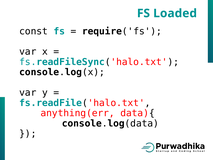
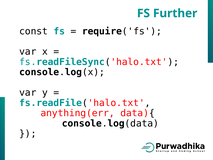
Loaded: Loaded -> Further (175, 13)
